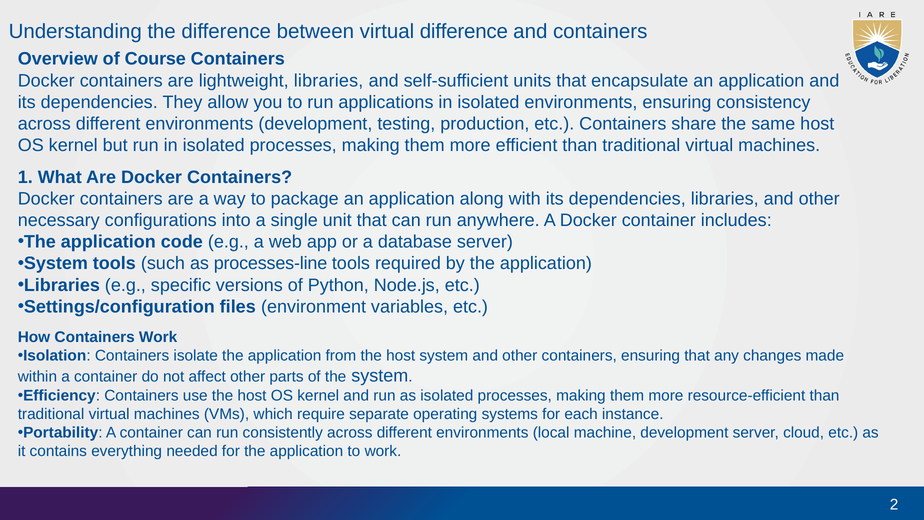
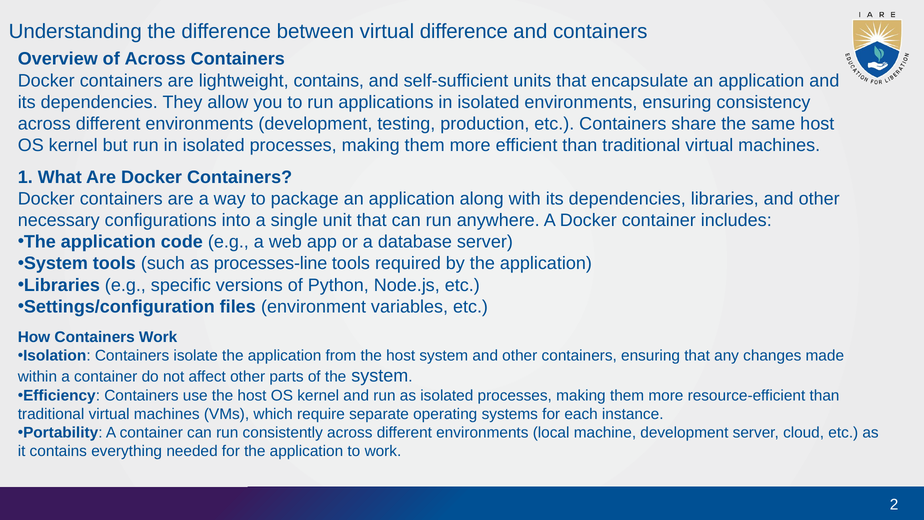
of Course: Course -> Across (155, 59)
lightweight libraries: libraries -> contains (329, 81)
